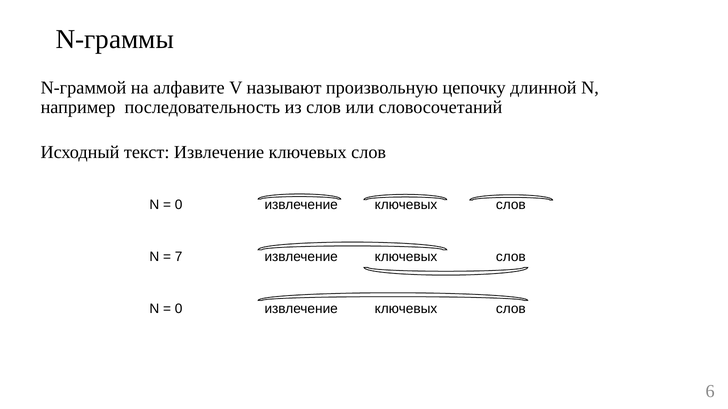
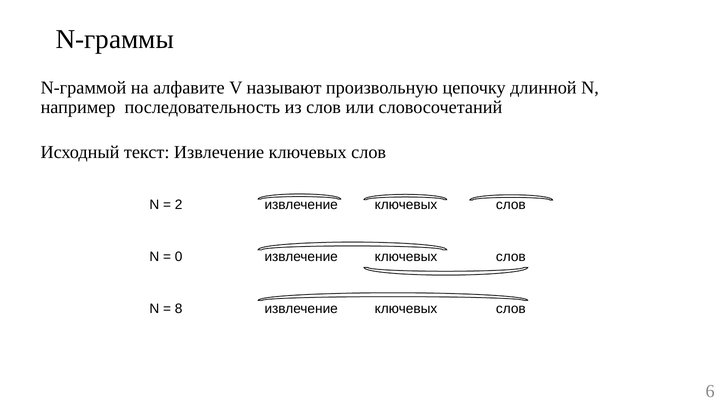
0: 0 -> 2 (179, 205)
7: 7 -> 0 (179, 257)
0: 0 -> 8 (179, 309)
